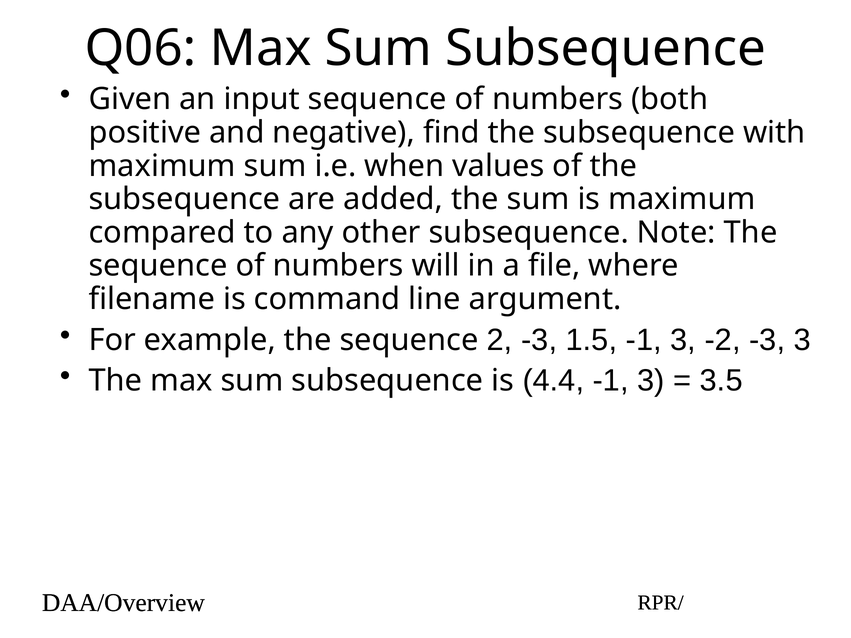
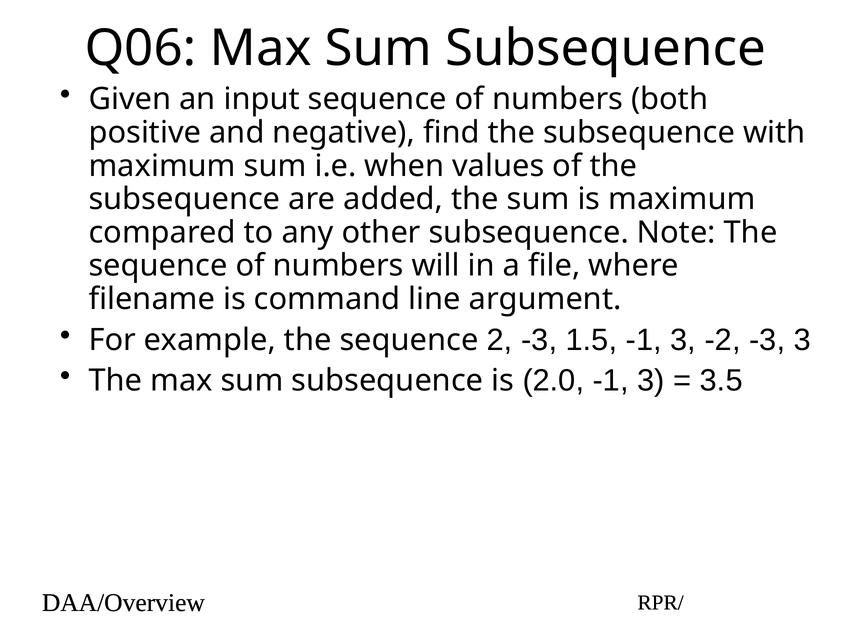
4.4: 4.4 -> 2.0 (553, 381)
